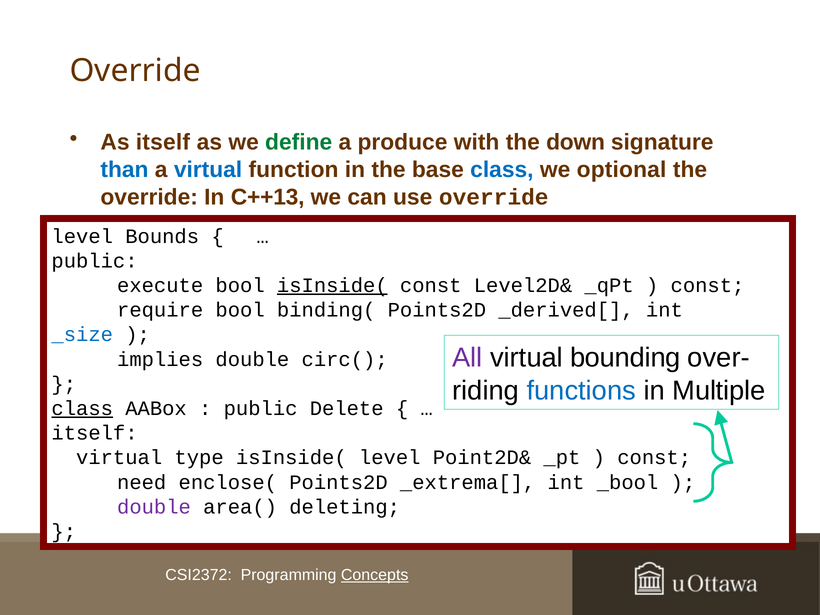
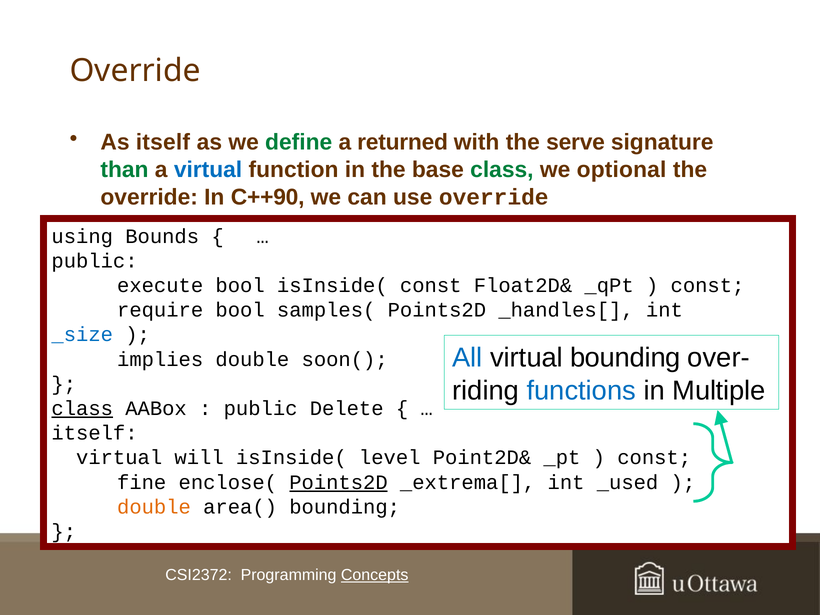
produce: produce -> returned (403, 142)
down: down -> serve (576, 142)
than colour: blue -> green (124, 170)
class colour: blue -> green (502, 170)
C++13: C++13 -> C++90 (268, 197)
level: level -> using (82, 236)
isInside( underline: present -> none (332, 286)
Level2D&: Level2D& -> Float2D& (523, 286)
binding(: binding( -> samples( (326, 310)
_derived[: _derived[ -> _handles[ (566, 310)
All colour: purple -> blue (467, 358)
circ(: circ( -> soon( (345, 359)
type: type -> will (199, 458)
need: need -> fine (142, 482)
Points2D underline: none -> present (338, 482)
_bool: _bool -> _used (628, 482)
double colour: purple -> orange (154, 507)
area( deleting: deleting -> bounding (345, 507)
